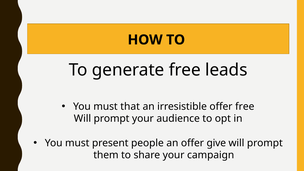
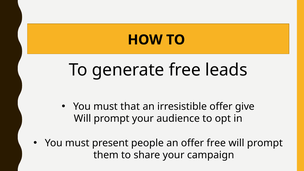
offer free: free -> give (245, 106)
offer give: give -> free (216, 143)
